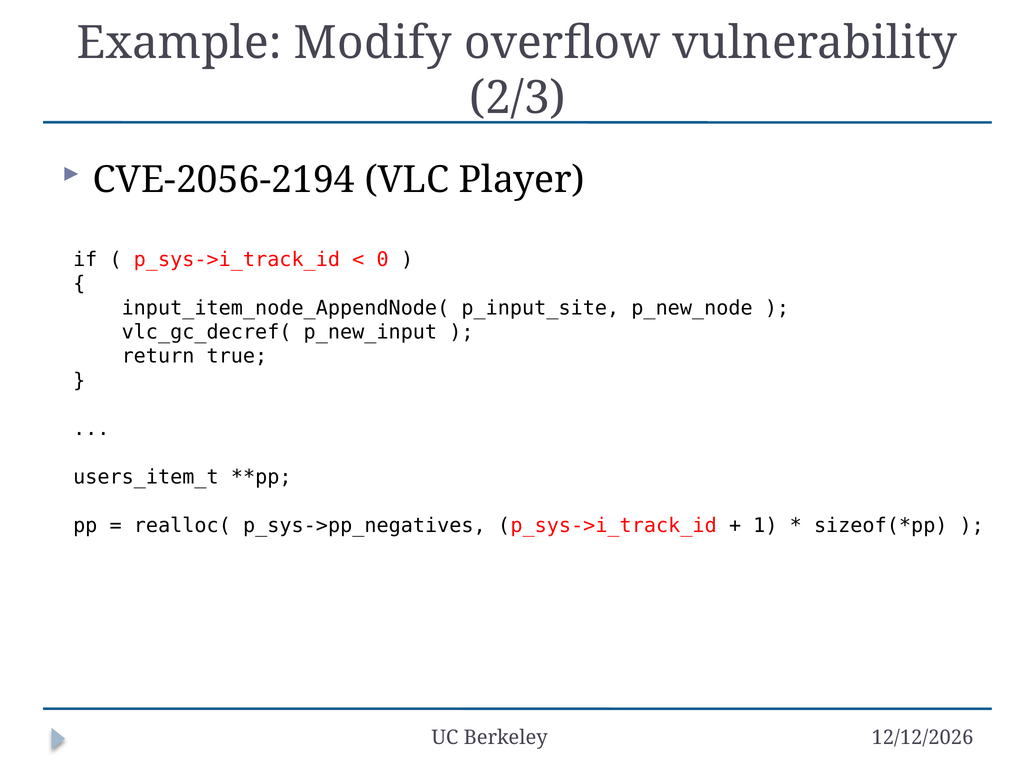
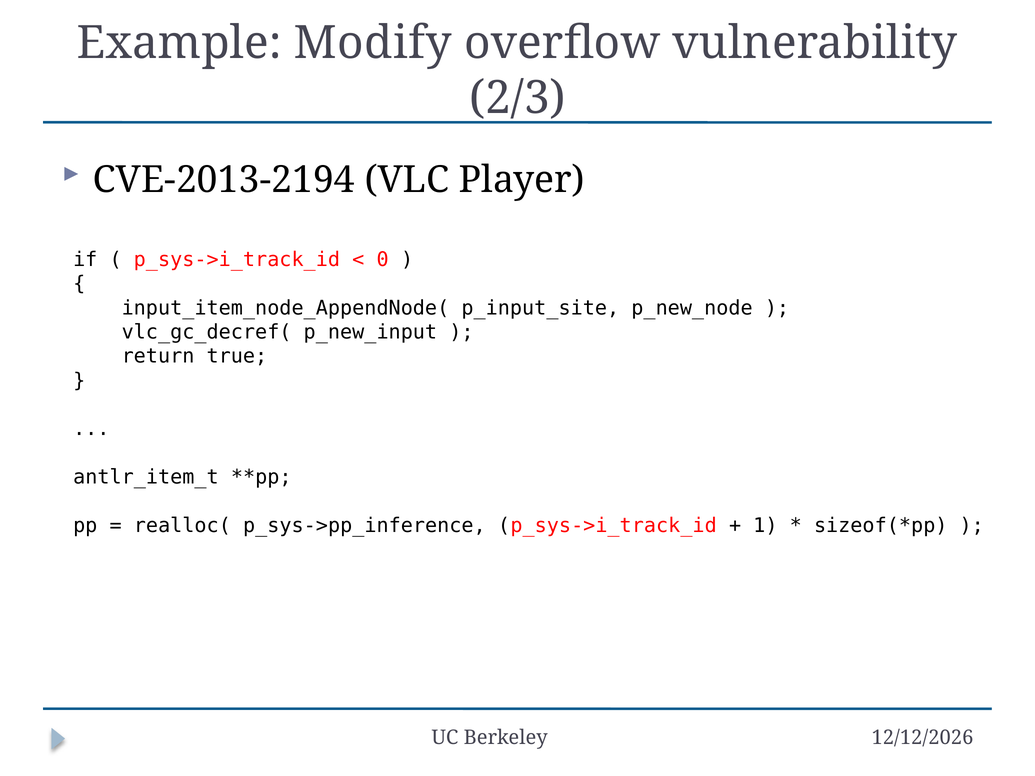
CVE-2056-2194: CVE-2056-2194 -> CVE-2013-2194 (224, 180)
users_item_t: users_item_t -> antlr_item_t (146, 477)
p_sys->pp_negatives: p_sys->pp_negatives -> p_sys->pp_inference (364, 526)
